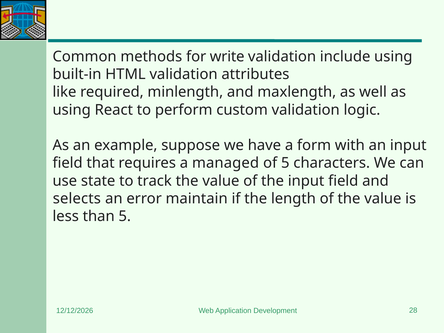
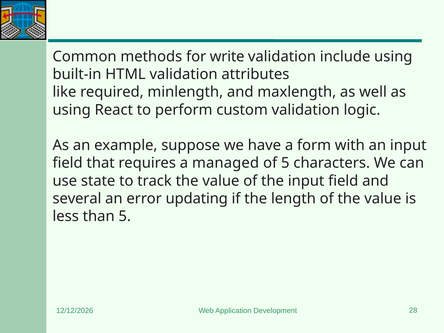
selects: selects -> several (77, 199)
maintain: maintain -> updating (197, 199)
